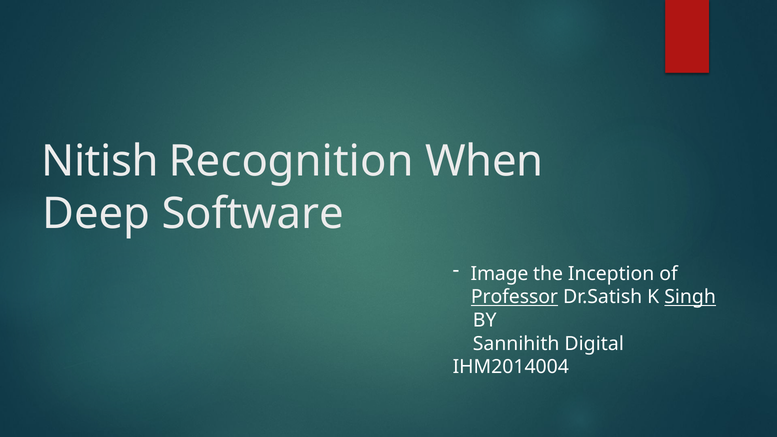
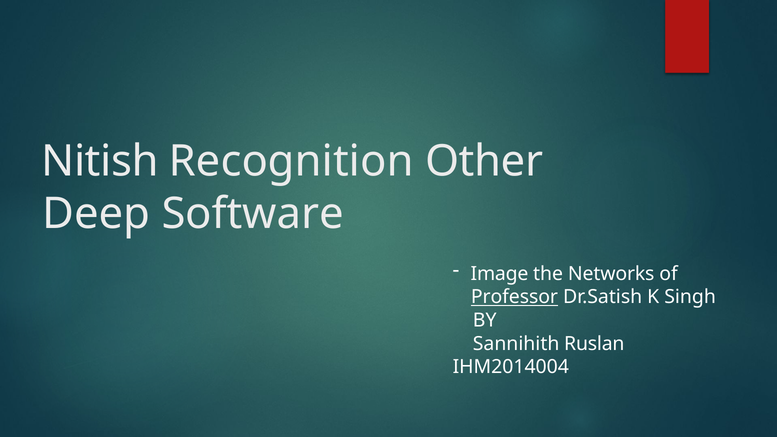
When: When -> Other (484, 162)
Inception: Inception -> Networks (611, 274)
Singh underline: present -> none (690, 297)
Digital: Digital -> Ruslan (594, 344)
